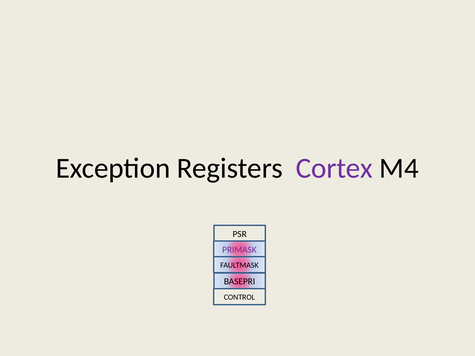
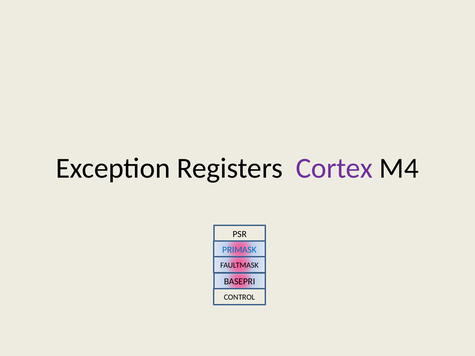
PRIMASK colour: purple -> blue (239, 250)
